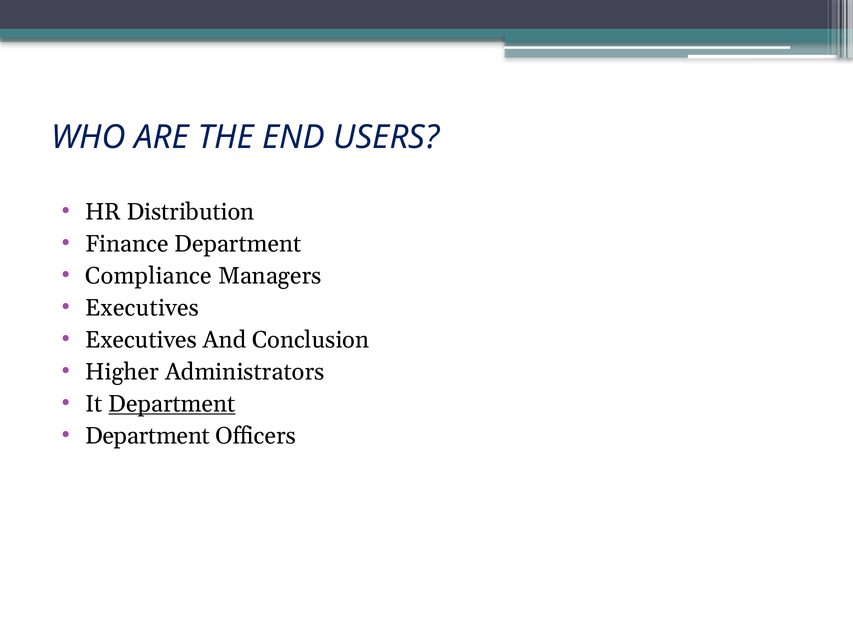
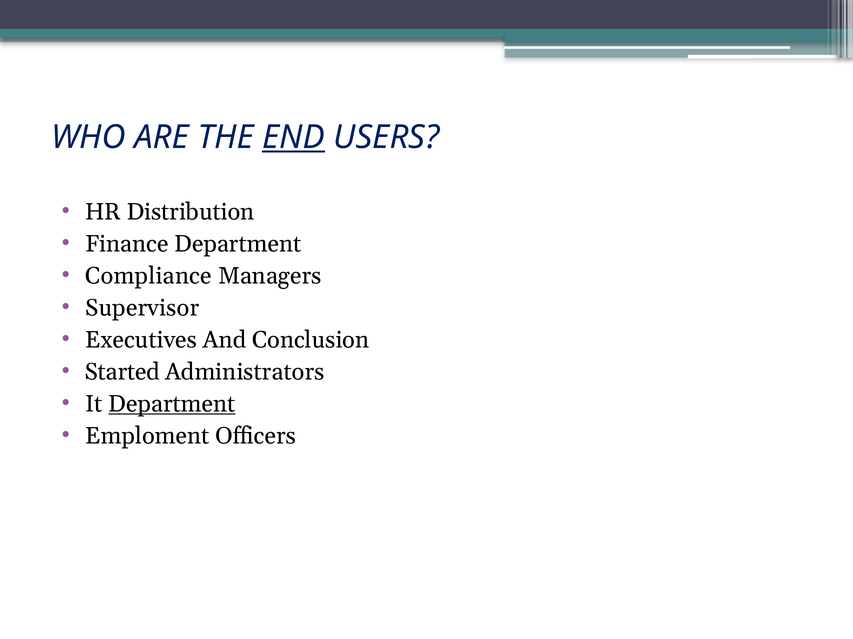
END underline: none -> present (294, 137)
Executives: Executives -> Supervisor (142, 308)
Higher: Higher -> Started (122, 372)
Department: Department -> Emploment (147, 436)
